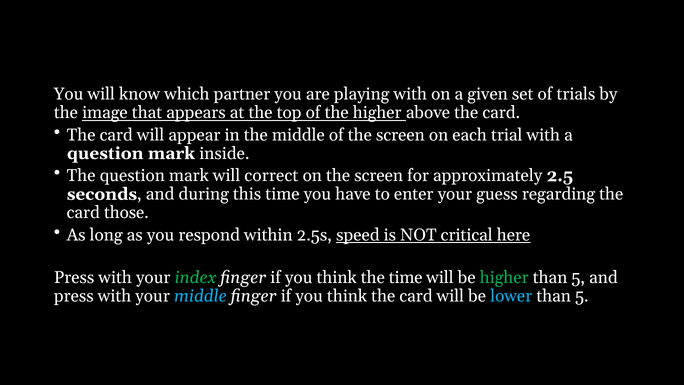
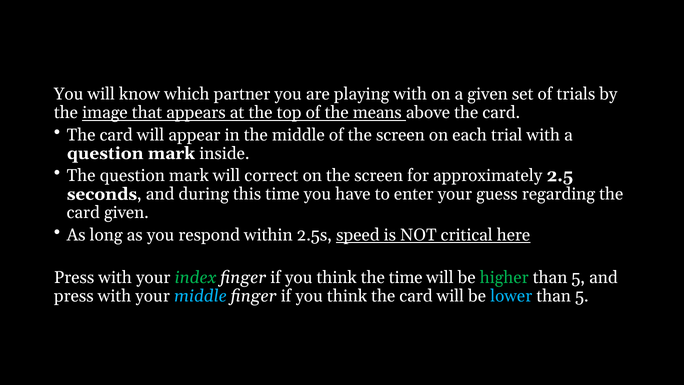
the higher: higher -> means (377, 113)
card those: those -> given (126, 212)
